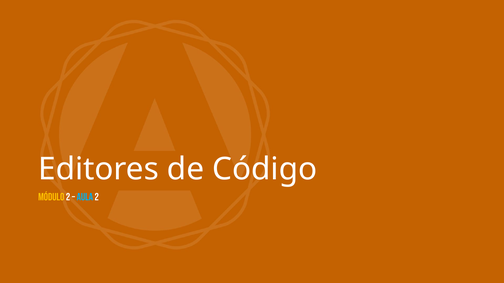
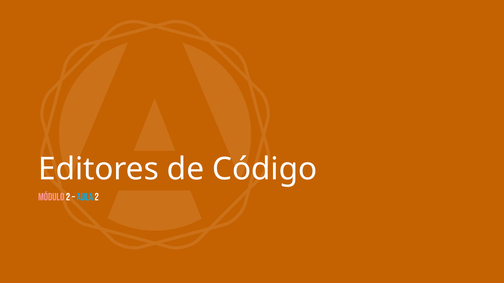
Módulo colour: yellow -> pink (51, 197)
